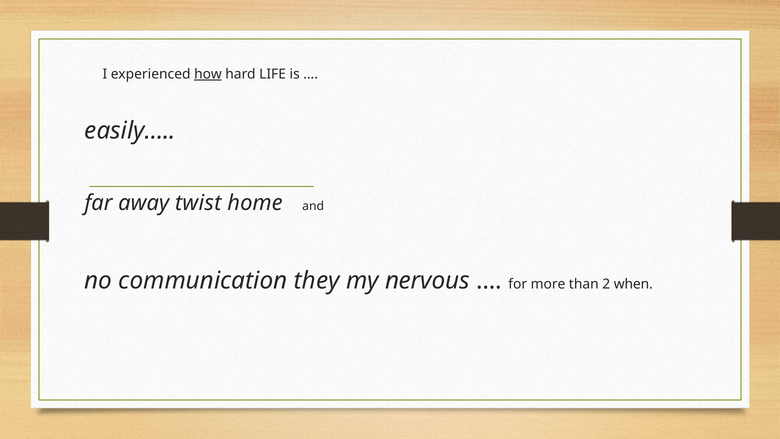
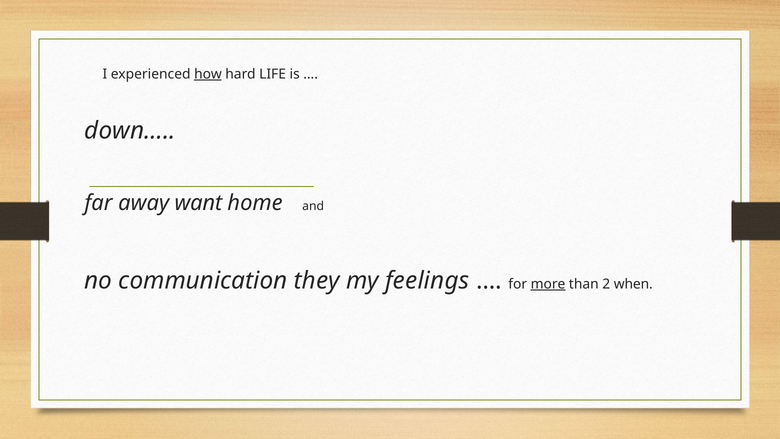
easily…: easily… -> down… (130, 131)
twist: twist -> want (198, 203)
nervous: nervous -> feelings (427, 280)
more underline: none -> present (548, 284)
